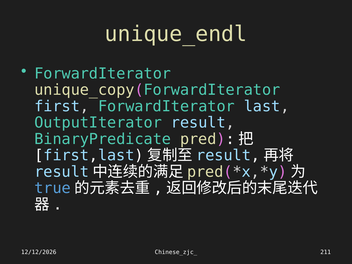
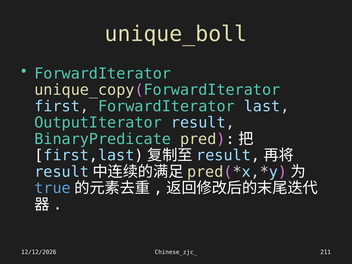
unique_endl: unique_endl -> unique_boll (176, 34)
